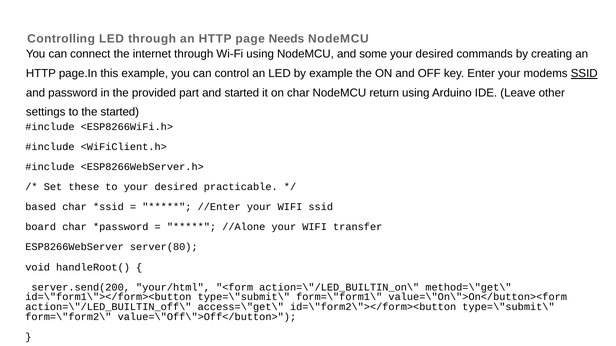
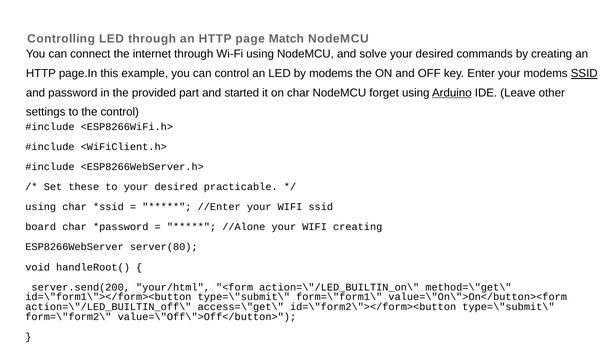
Needs: Needs -> Match (286, 39)
some: some -> solve (373, 54)
by example: example -> modems (331, 74)
return: return -> forget (384, 93)
Arduino underline: none -> present (452, 93)
the started: started -> control (120, 112)
based: based -> using (41, 207)
WIFI transfer: transfer -> creating (358, 227)
